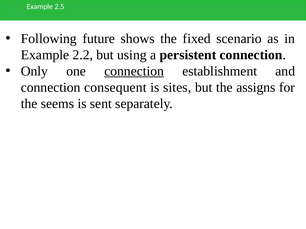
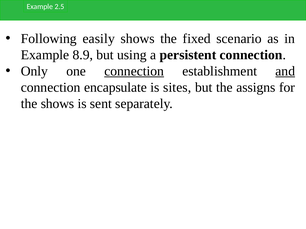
future: future -> easily (99, 39)
2.2: 2.2 -> 8.9 (83, 55)
and underline: none -> present (285, 71)
consequent: consequent -> encapsulate (116, 88)
the seems: seems -> shows (58, 104)
